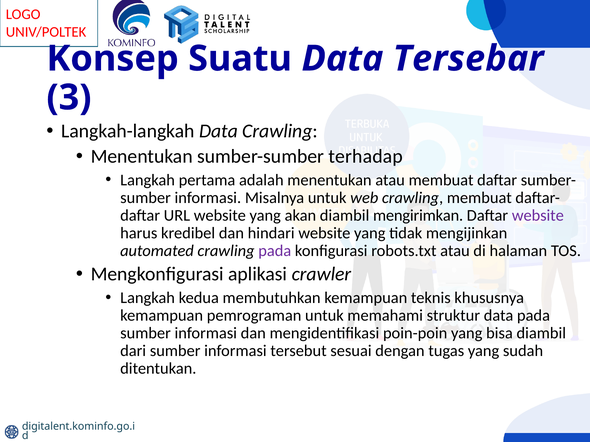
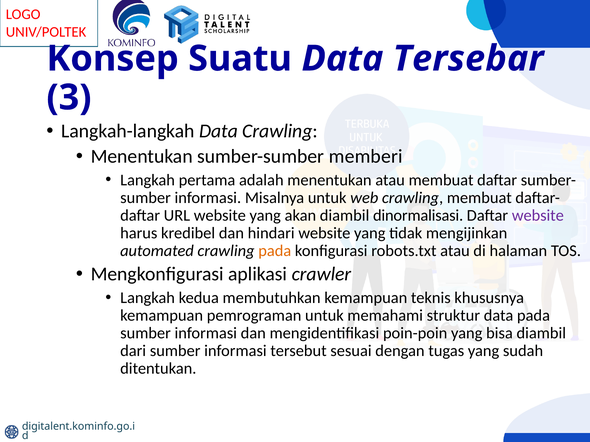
terhadap: terhadap -> memberi (366, 157)
mengirimkan: mengirimkan -> dinormalisasi (418, 216)
pada colour: purple -> orange (275, 251)
